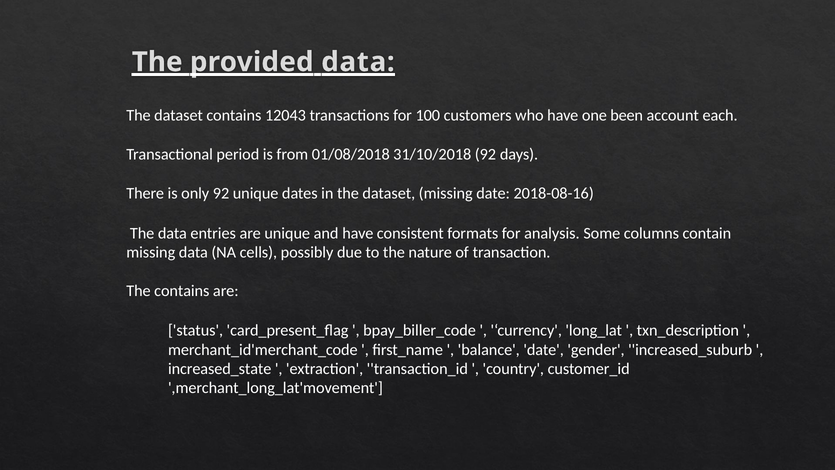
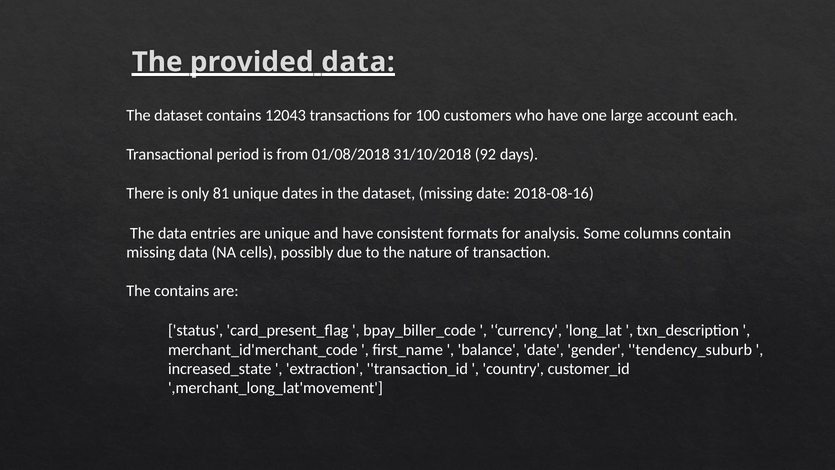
been: been -> large (627, 115)
only 92: 92 -> 81 (221, 193)
increased_suburb: increased_suburb -> tendency_suburb (690, 350)
